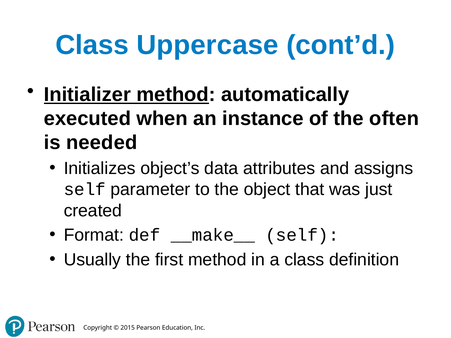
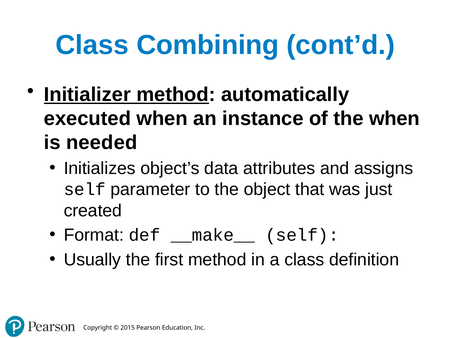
Uppercase: Uppercase -> Combining (208, 45)
the often: often -> when (394, 119)
